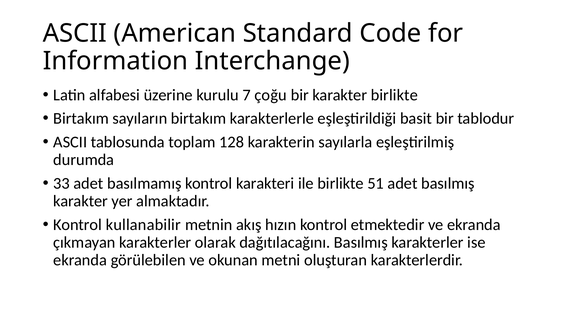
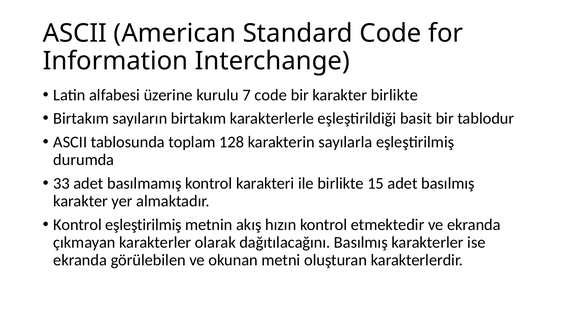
7 çoğu: çoğu -> code (271, 95)
51: 51 -> 15 (376, 183)
Kontrol kullanabilir: kullanabilir -> eşleştirilmiş (143, 224)
